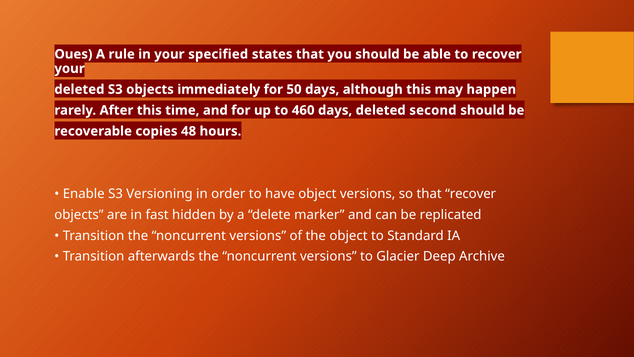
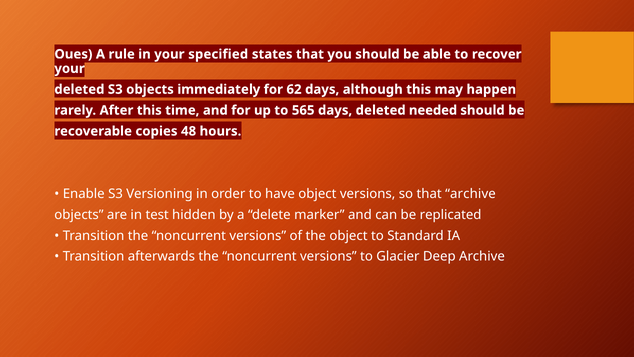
50: 50 -> 62 (294, 89)
460: 460 -> 565 (303, 110)
second: second -> needed (433, 110)
that recover: recover -> archive (470, 194)
fast: fast -> test (157, 215)
